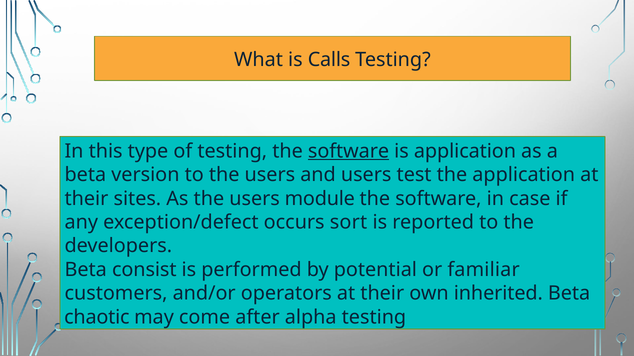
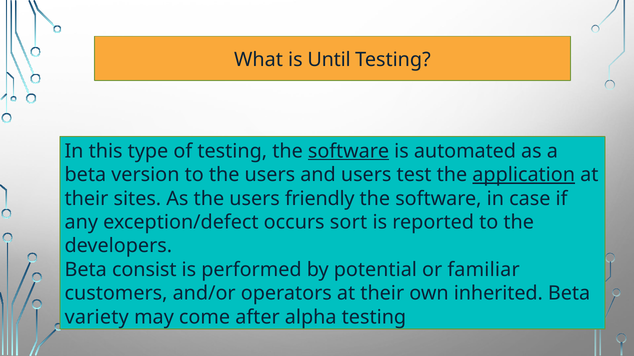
Calls: Calls -> Until (329, 60)
is application: application -> automated (465, 151)
application underline: none -> present (524, 175)
module: module -> friendly (320, 199)
chaotic: chaotic -> variety (97, 318)
